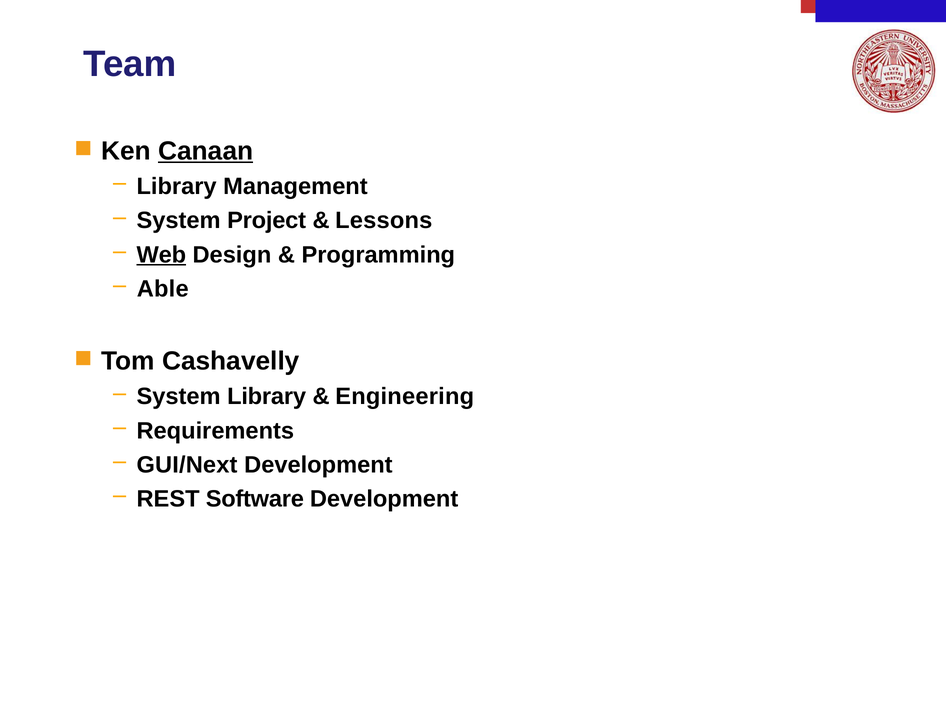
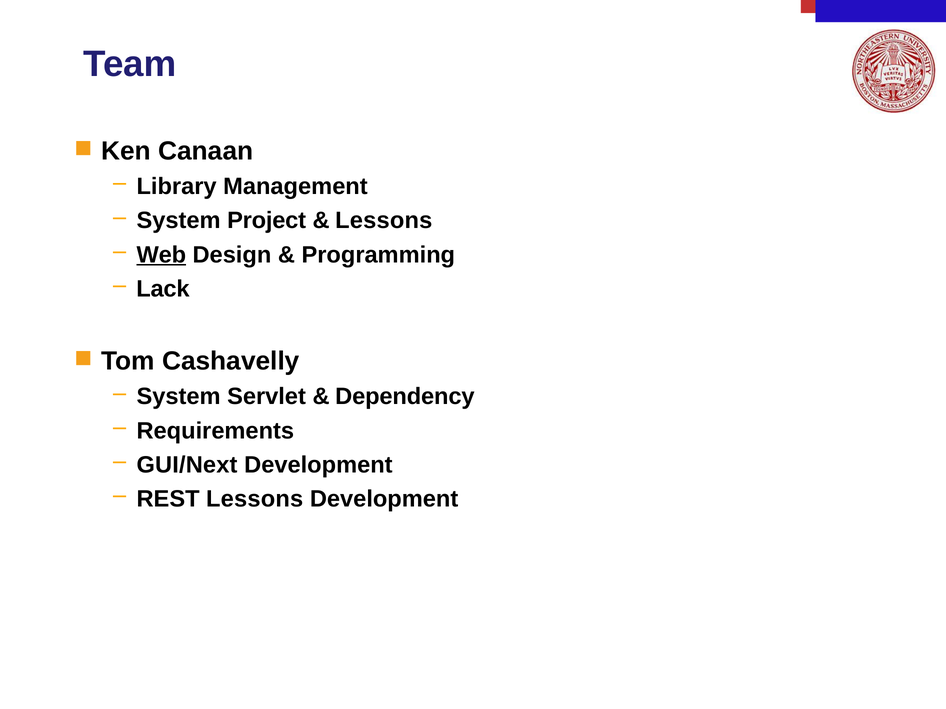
Canaan underline: present -> none (206, 151)
Able: Able -> Lack (163, 289)
System Library: Library -> Servlet (267, 397)
Engineering: Engineering -> Dependency (405, 397)
REST Software: Software -> Lessons (255, 499)
